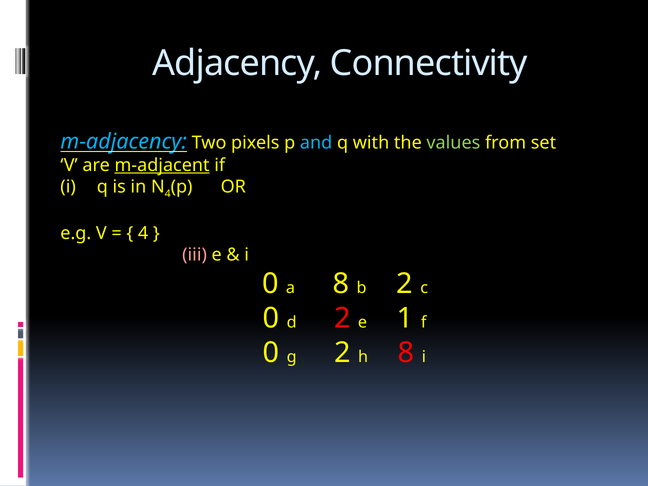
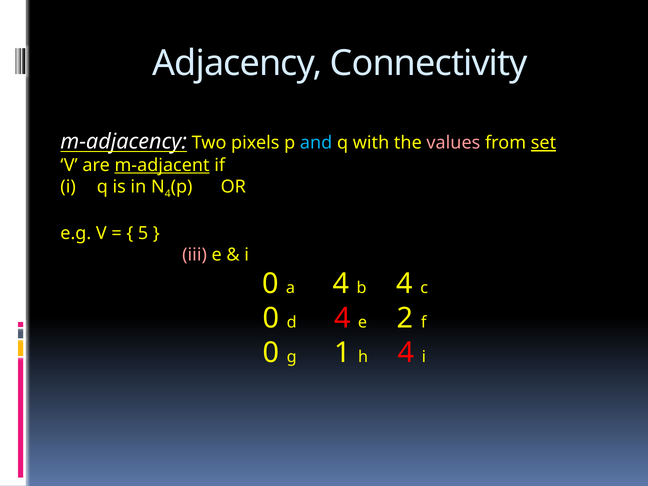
m-adjacency colour: light blue -> white (124, 142)
values colour: light green -> pink (453, 143)
set underline: none -> present (543, 143)
4: 4 -> 5 (143, 233)
a 8: 8 -> 4 (341, 284)
b 2: 2 -> 4 (405, 284)
d 2: 2 -> 4 (342, 318)
1: 1 -> 2 (405, 318)
g 2: 2 -> 1 (342, 353)
h 8: 8 -> 4 (406, 353)
